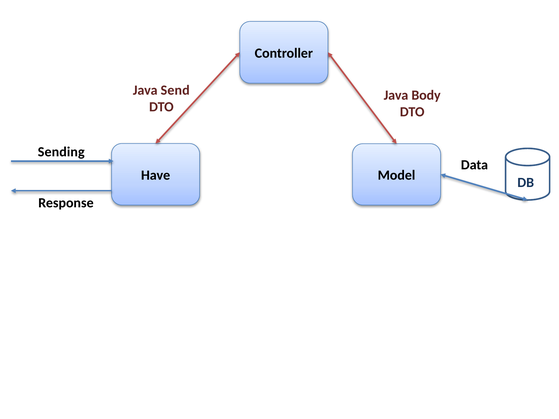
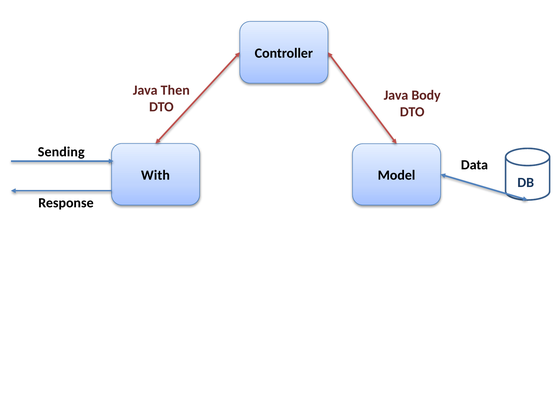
Send: Send -> Then (175, 90)
Have: Have -> With (155, 175)
